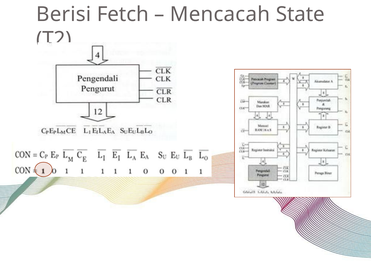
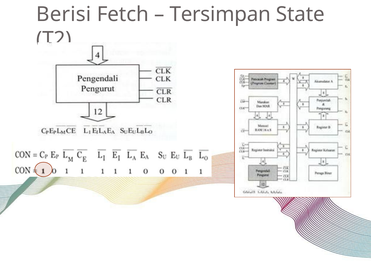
Mencacah: Mencacah -> Tersimpan (220, 14)
